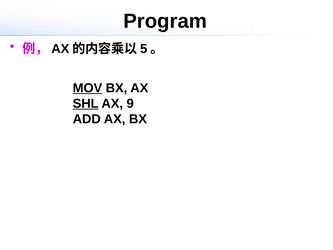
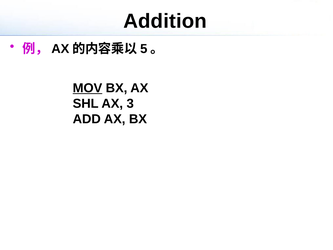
Program: Program -> Addition (165, 21)
SHL underline: present -> none (86, 104)
9: 9 -> 3 (130, 104)
